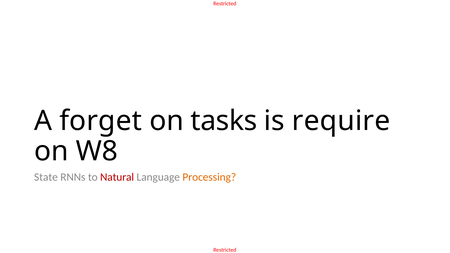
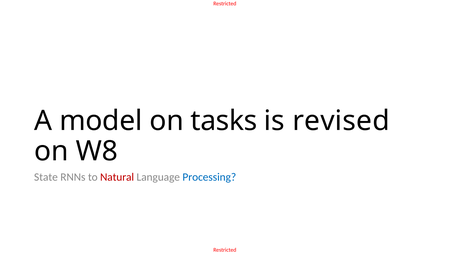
forget: forget -> model (101, 121)
require: require -> revised (341, 121)
Processing colour: orange -> blue (209, 177)
